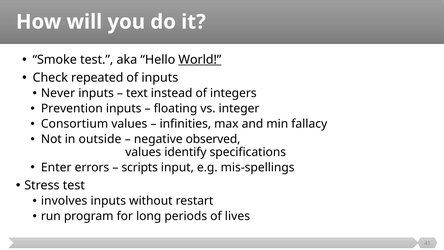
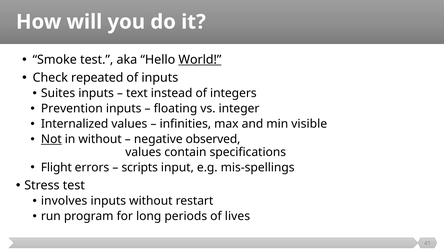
Never: Never -> Suites (58, 93)
Consortium: Consortium -> Internalized (75, 124)
fallacy: fallacy -> visible (309, 124)
Not underline: none -> present (51, 139)
in outside: outside -> without (100, 139)
identify: identify -> contain (185, 152)
Enter: Enter -> Flight (56, 167)
